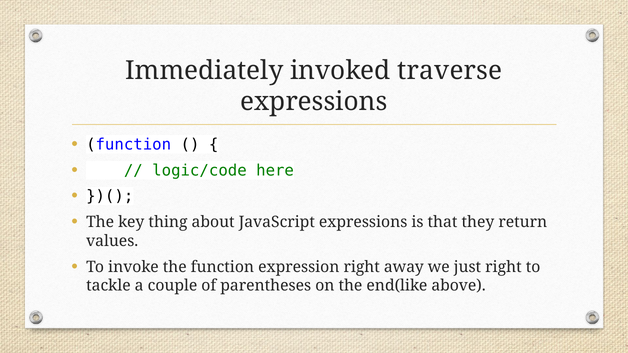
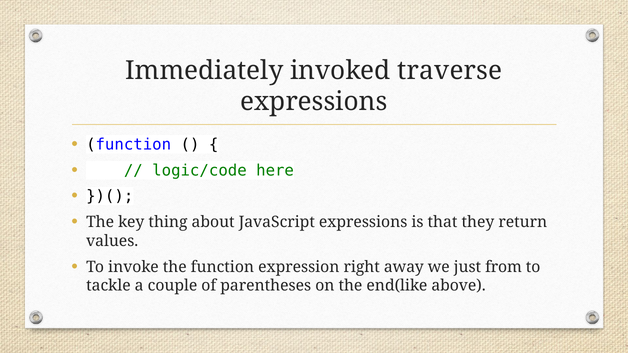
just right: right -> from (504, 267)
